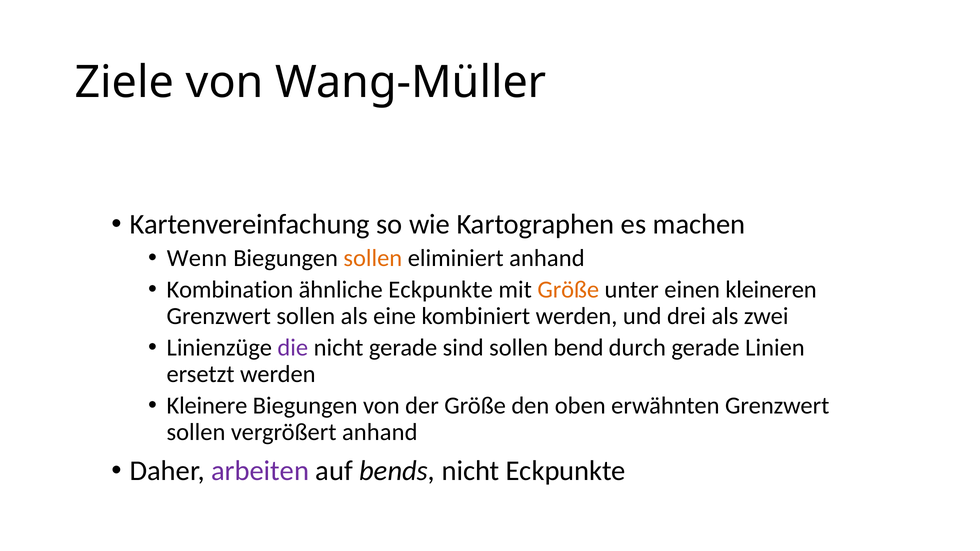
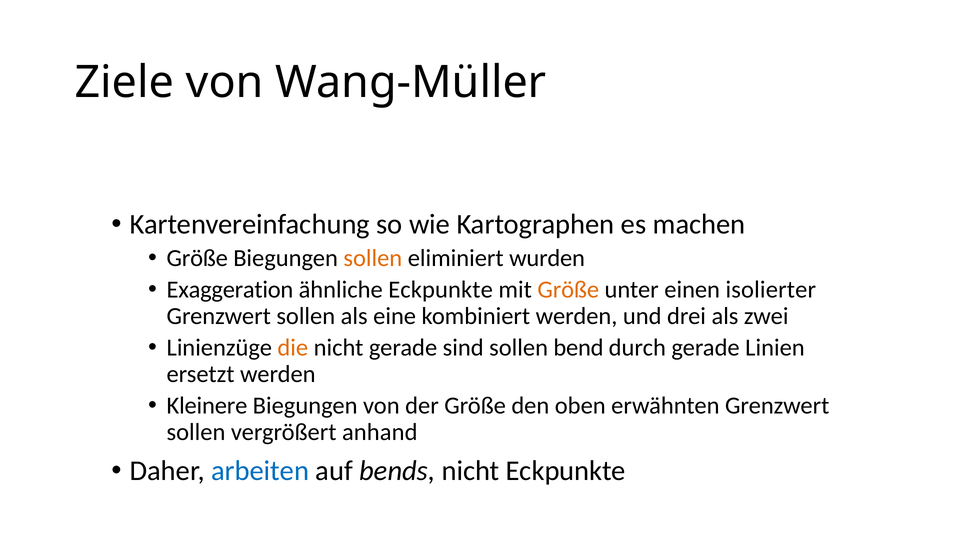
Wenn: Wenn -> Größe (197, 258)
eliminiert anhand: anhand -> wurden (547, 258)
Kombination: Kombination -> Exaggeration (230, 290)
kleineren: kleineren -> isolierter (771, 290)
die colour: purple -> orange (293, 348)
arbeiten colour: purple -> blue (260, 471)
